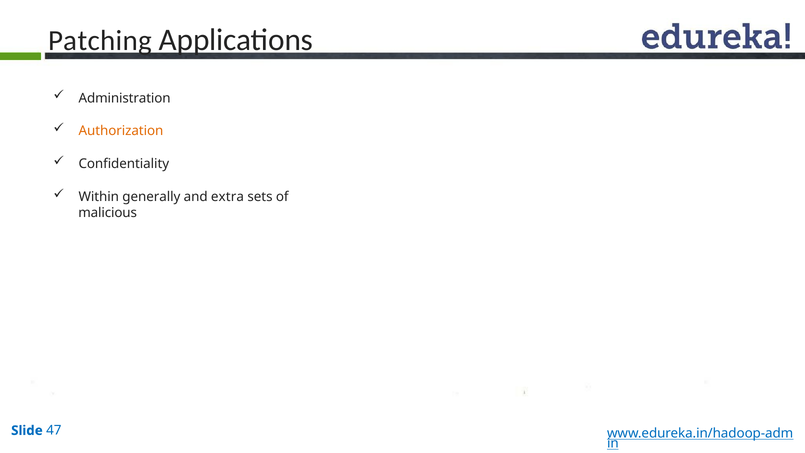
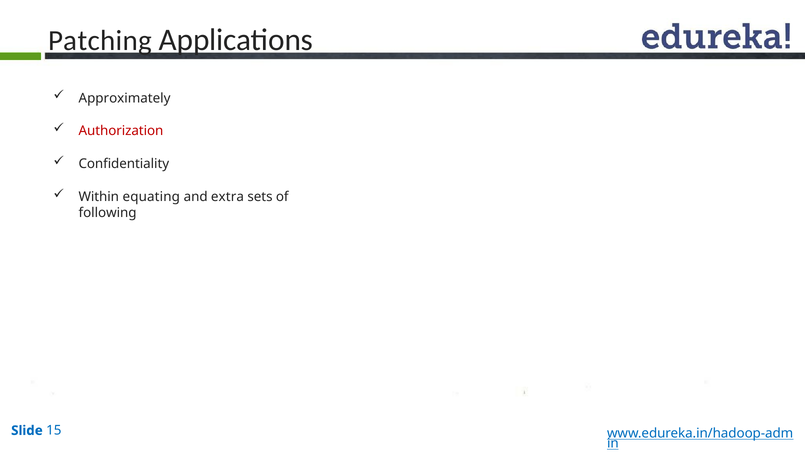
Administration: Administration -> Approximately (125, 98)
Authorization colour: orange -> red (121, 131)
generally: generally -> equating (151, 197)
malicious: malicious -> following (108, 213)
47: 47 -> 15 (54, 430)
